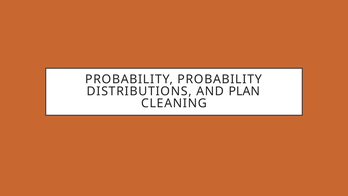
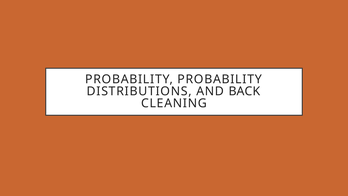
PLAN: PLAN -> BACK (244, 91)
